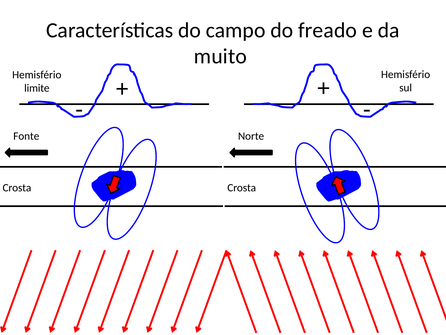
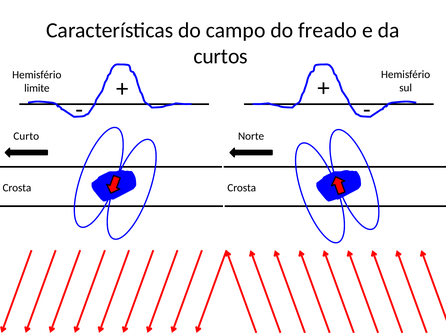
muito: muito -> curtos (221, 56)
Fonte: Fonte -> Curto (26, 136)
